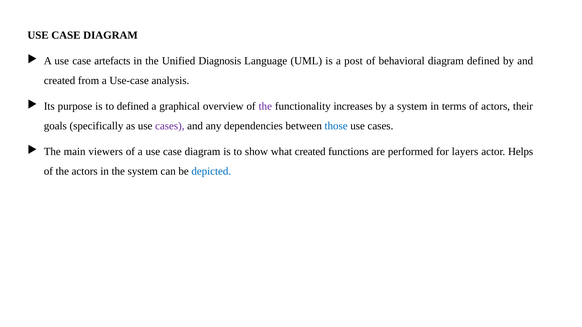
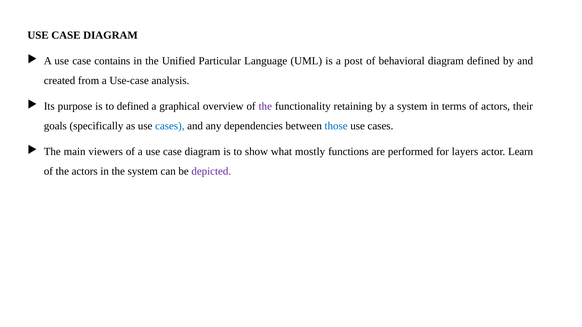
artefacts: artefacts -> contains (112, 61)
Diagnosis: Diagnosis -> Particular (220, 61)
increases: increases -> retaining (353, 106)
cases colour: purple -> blue (170, 126)
what created: created -> mostly (310, 152)
Helps: Helps -> Learn (521, 152)
depicted colour: blue -> purple (211, 171)
